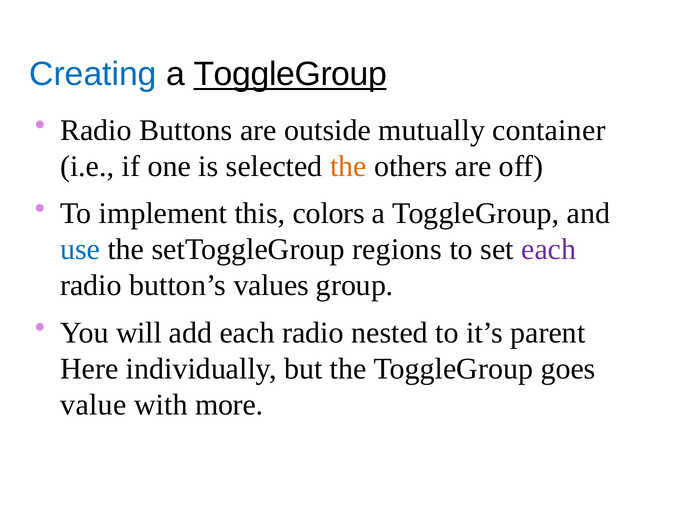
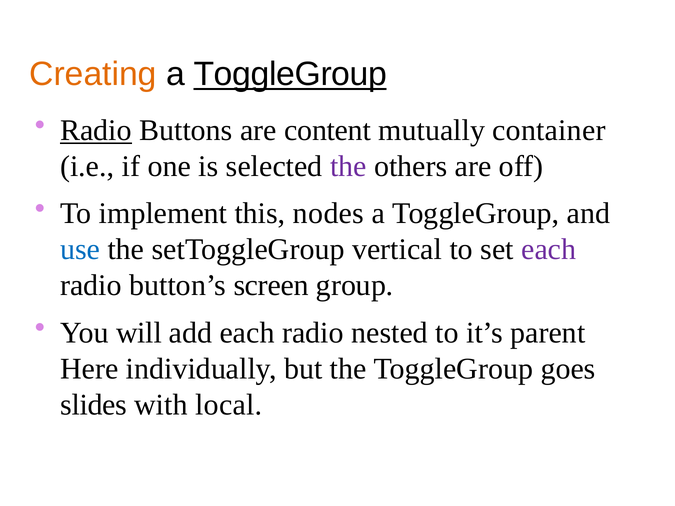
Creating colour: blue -> orange (93, 74)
Radio underline: none -> present (96, 130)
outside: outside -> content (328, 130)
the colour: orange -> purple (348, 166)
colors: colors -> nodes (329, 214)
regions: regions -> vertical (397, 250)
values: values -> screen (271, 286)
value: value -> slides (94, 405)
more: more -> local (229, 405)
